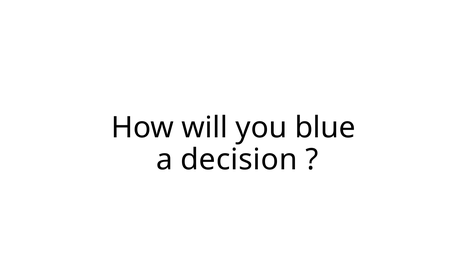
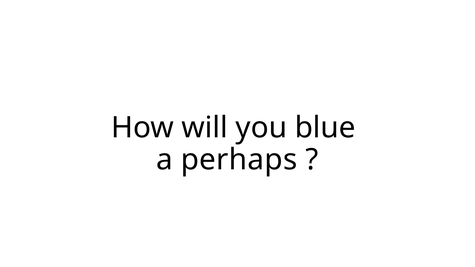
decision: decision -> perhaps (239, 160)
